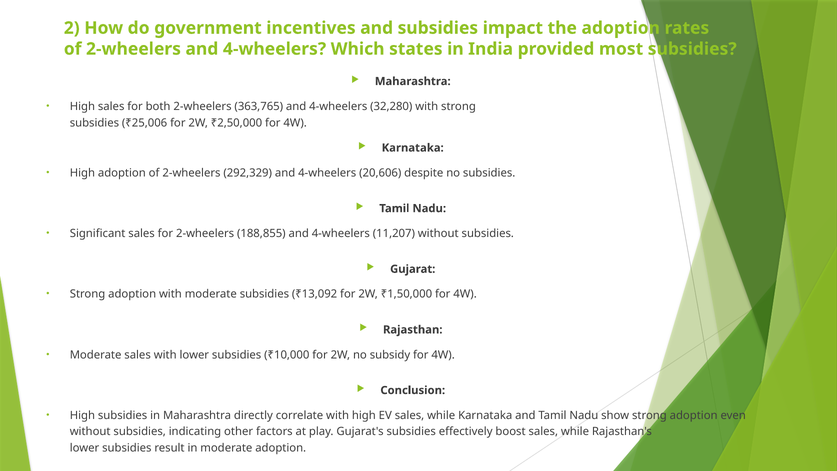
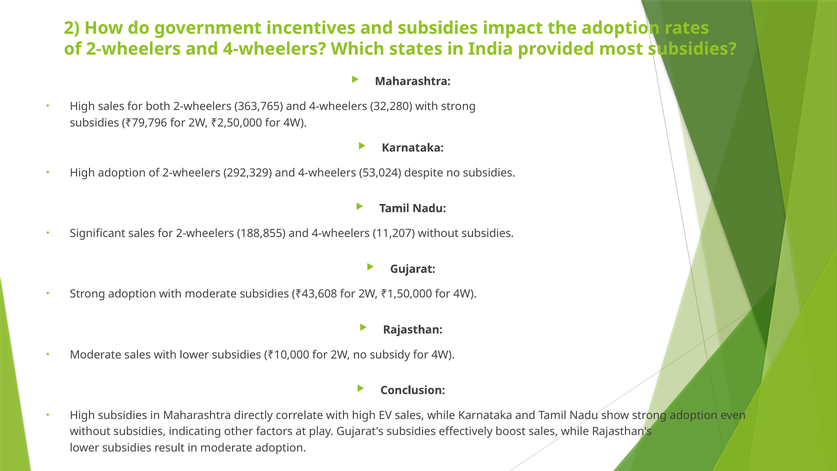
₹25,006: ₹25,006 -> ₹79,796 (145, 123)
20,606: 20,606 -> 53,024 (380, 173)
₹13,092: ₹13,092 -> ₹43,608 (315, 294)
